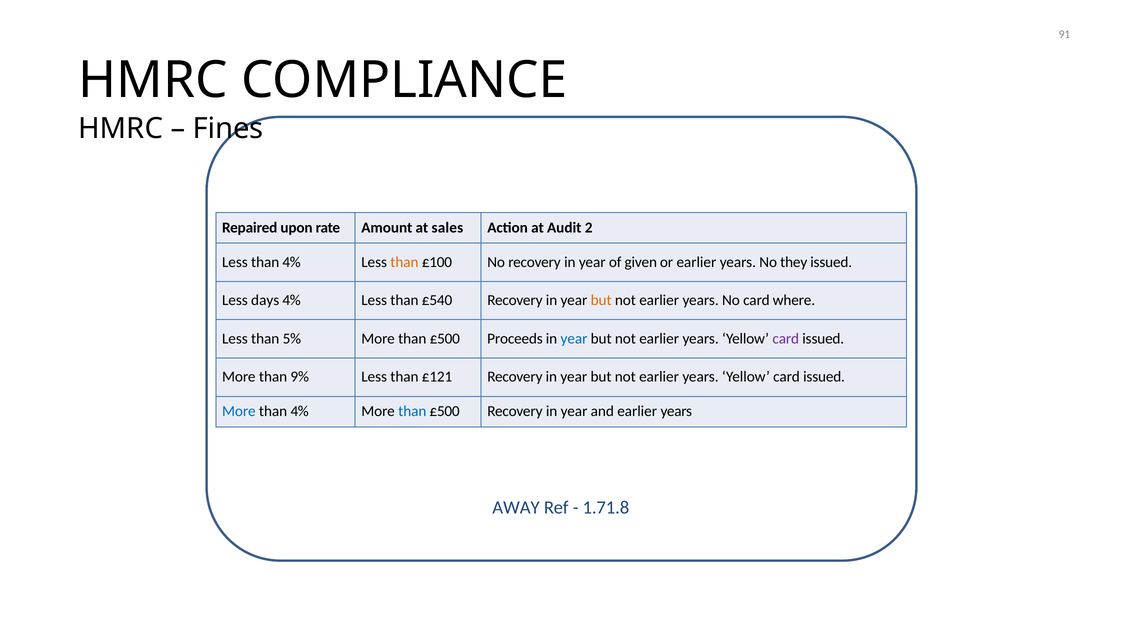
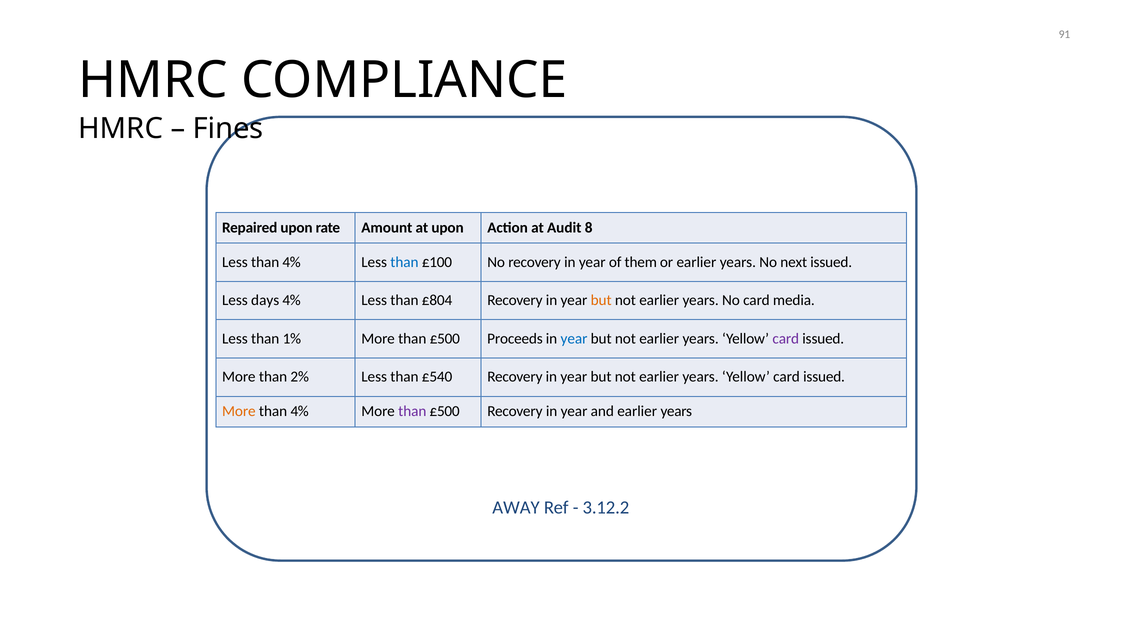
at sales: sales -> upon (448, 228)
2: 2 -> 8 (589, 228)
than colour: orange -> blue (404, 262)
given: given -> them (641, 262)
they: they -> next (794, 262)
£540: £540 -> £804 (437, 301)
where: where -> media (794, 301)
5%: 5% -> 1% (292, 339)
9%: 9% -> 2% (300, 377)
£121: £121 -> £540 (437, 377)
More colour: blue -> orange (239, 412)
than colour: blue -> purple (412, 412)
1.71.8: 1.71.8 -> 3.12.2 (606, 508)
